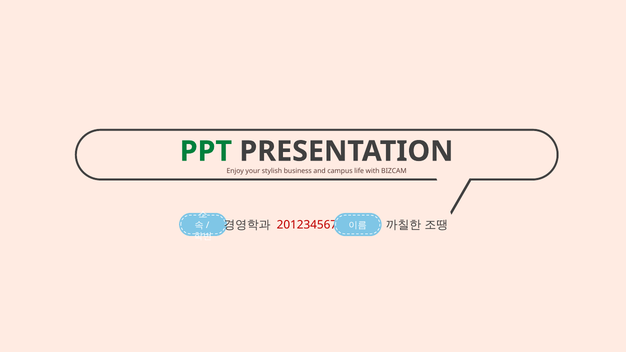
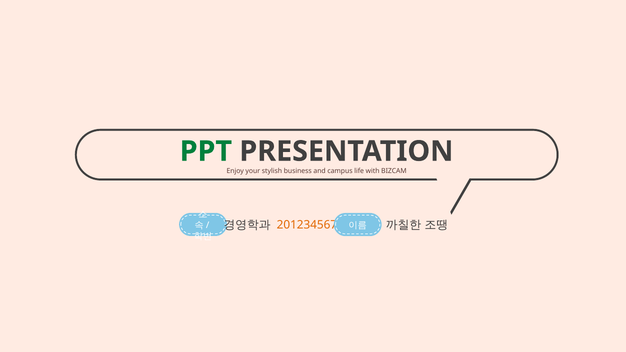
201234567 colour: red -> orange (307, 225)
